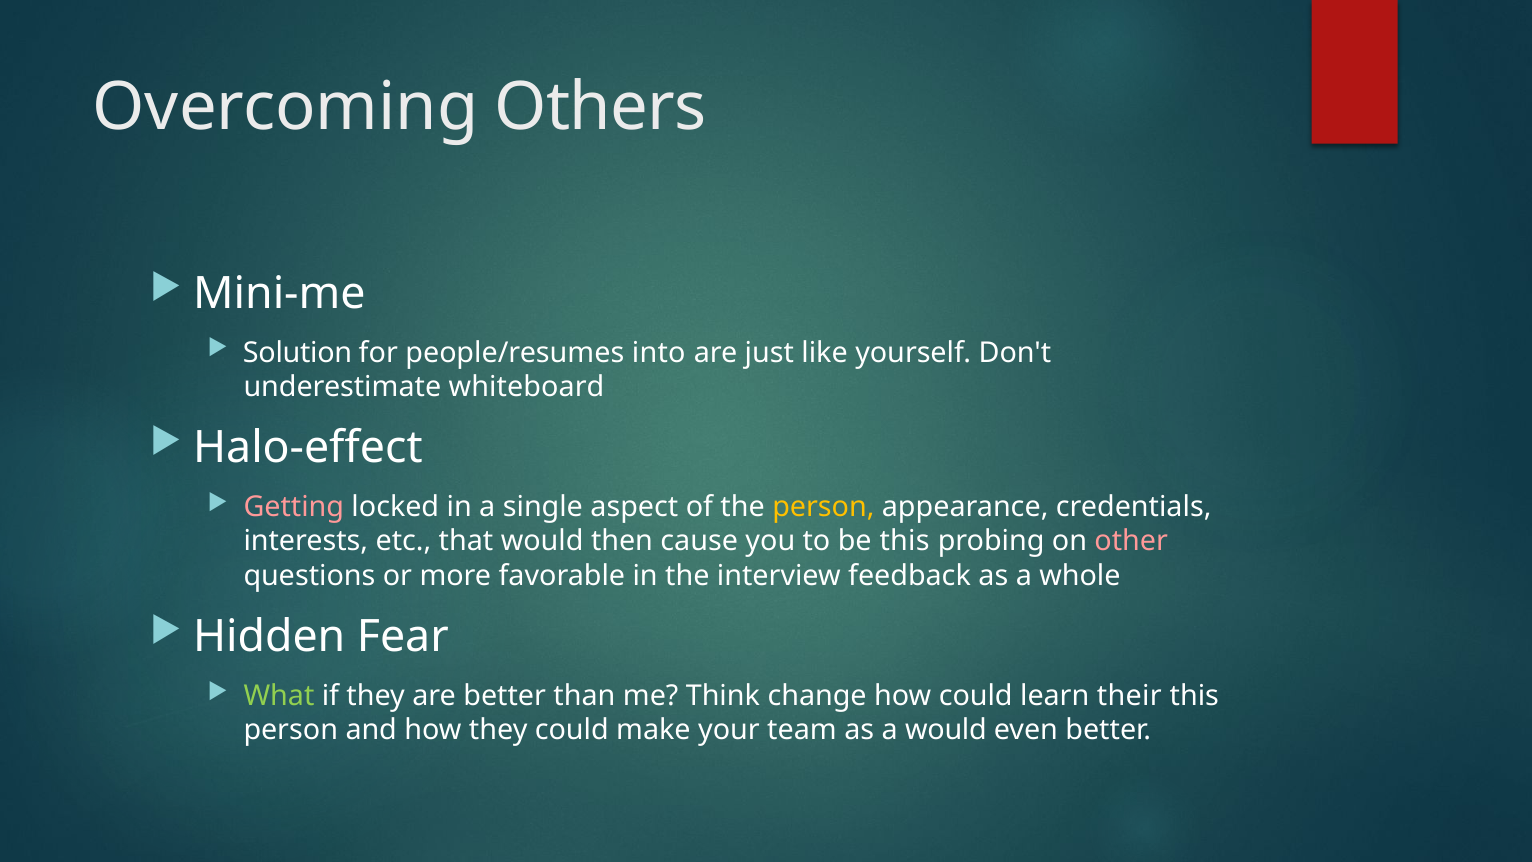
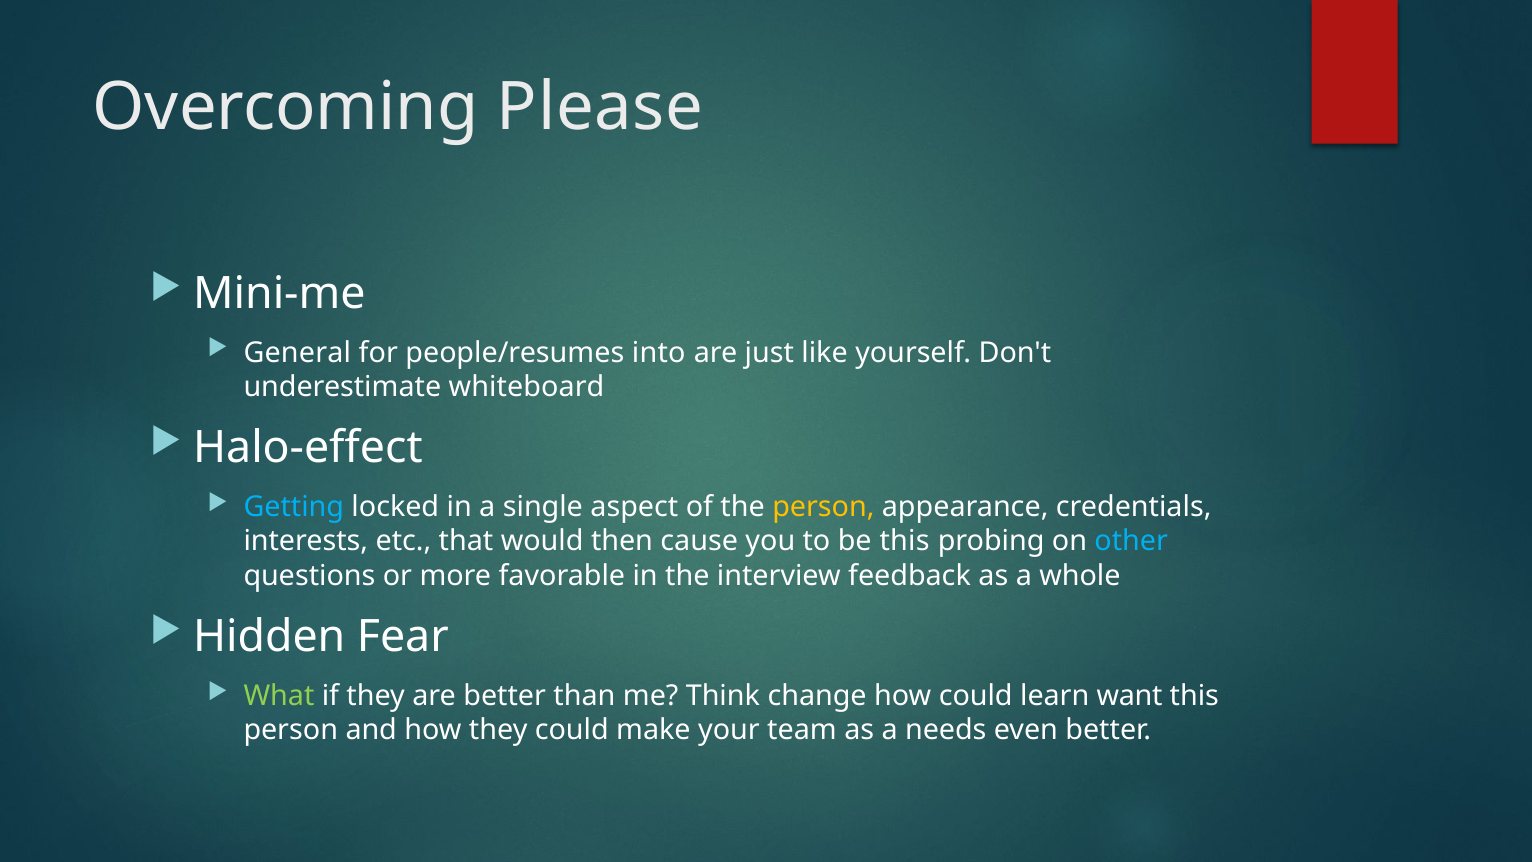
Others: Others -> Please (600, 108)
Solution: Solution -> General (297, 352)
Getting colour: pink -> light blue (294, 507)
other colour: pink -> light blue (1131, 541)
their: their -> want (1130, 696)
a would: would -> needs (946, 730)
